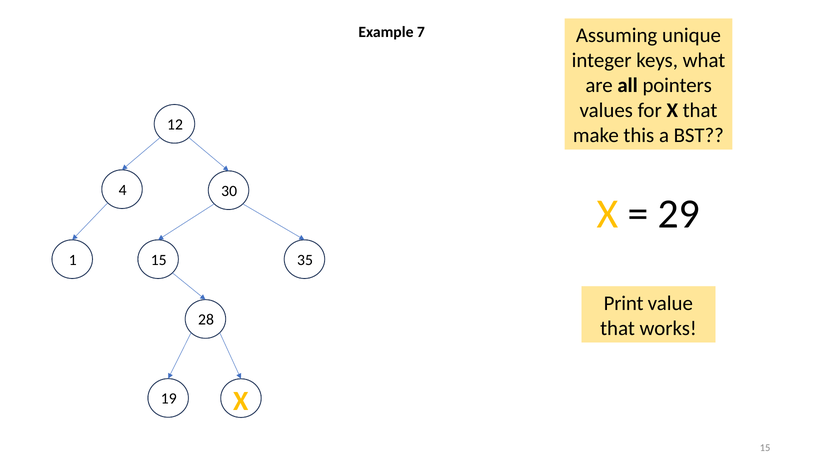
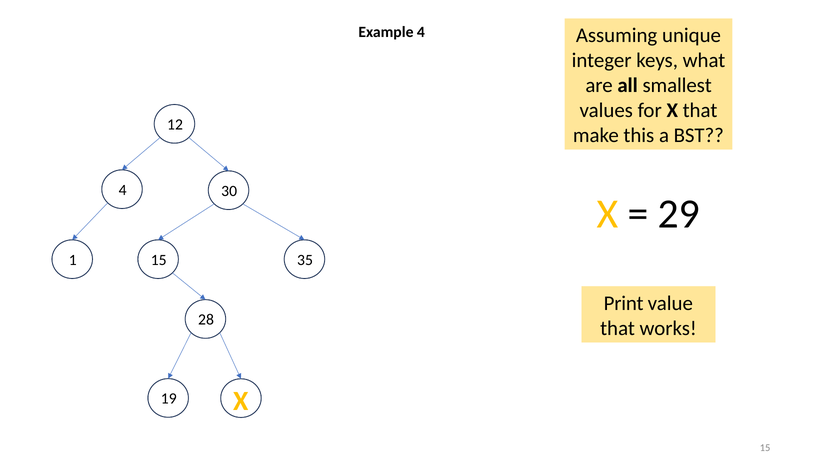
Example 7: 7 -> 4 (421, 32)
pointers: pointers -> smallest (677, 85)
